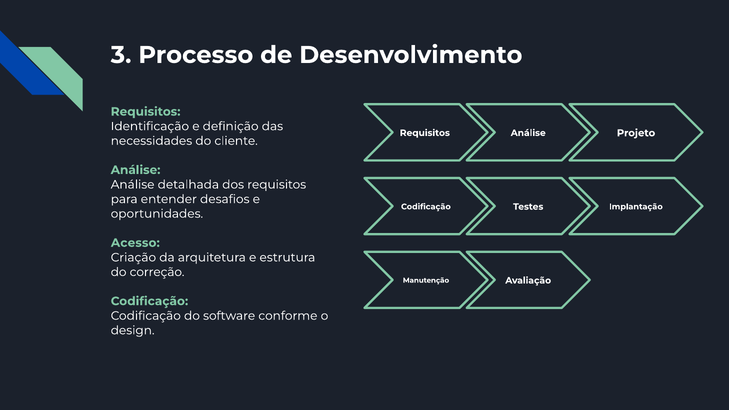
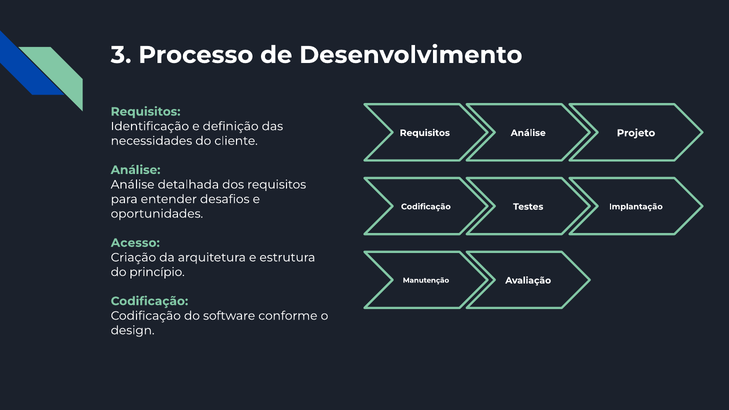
correção: correção -> princípio (157, 272)
